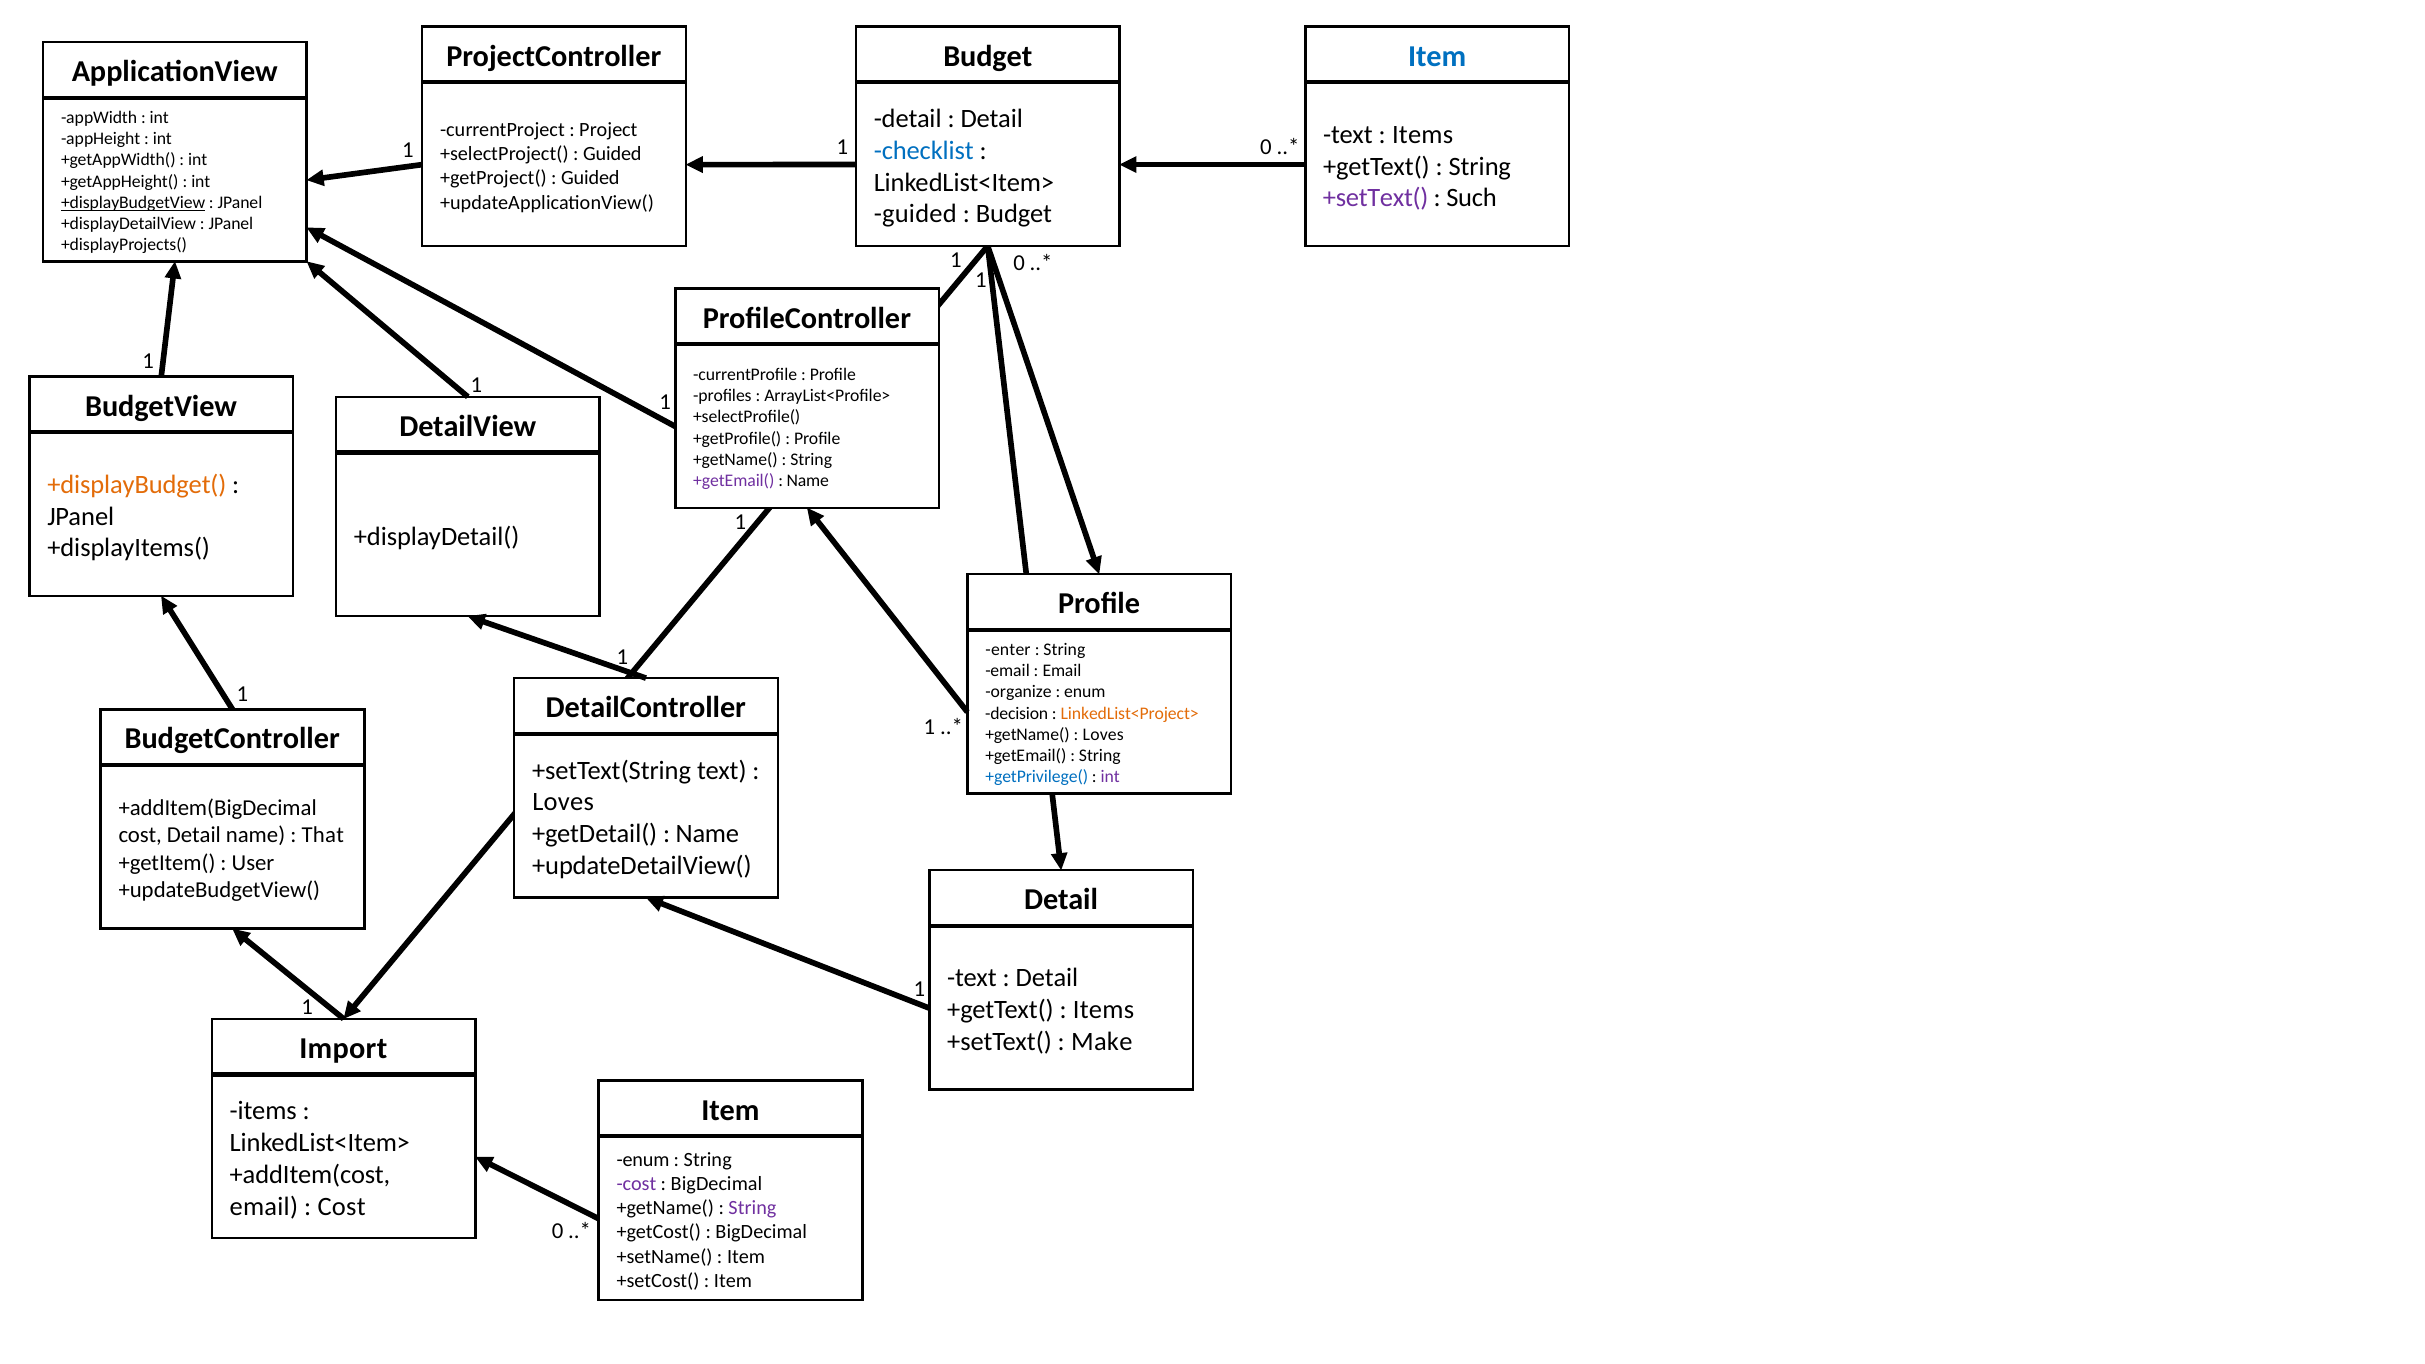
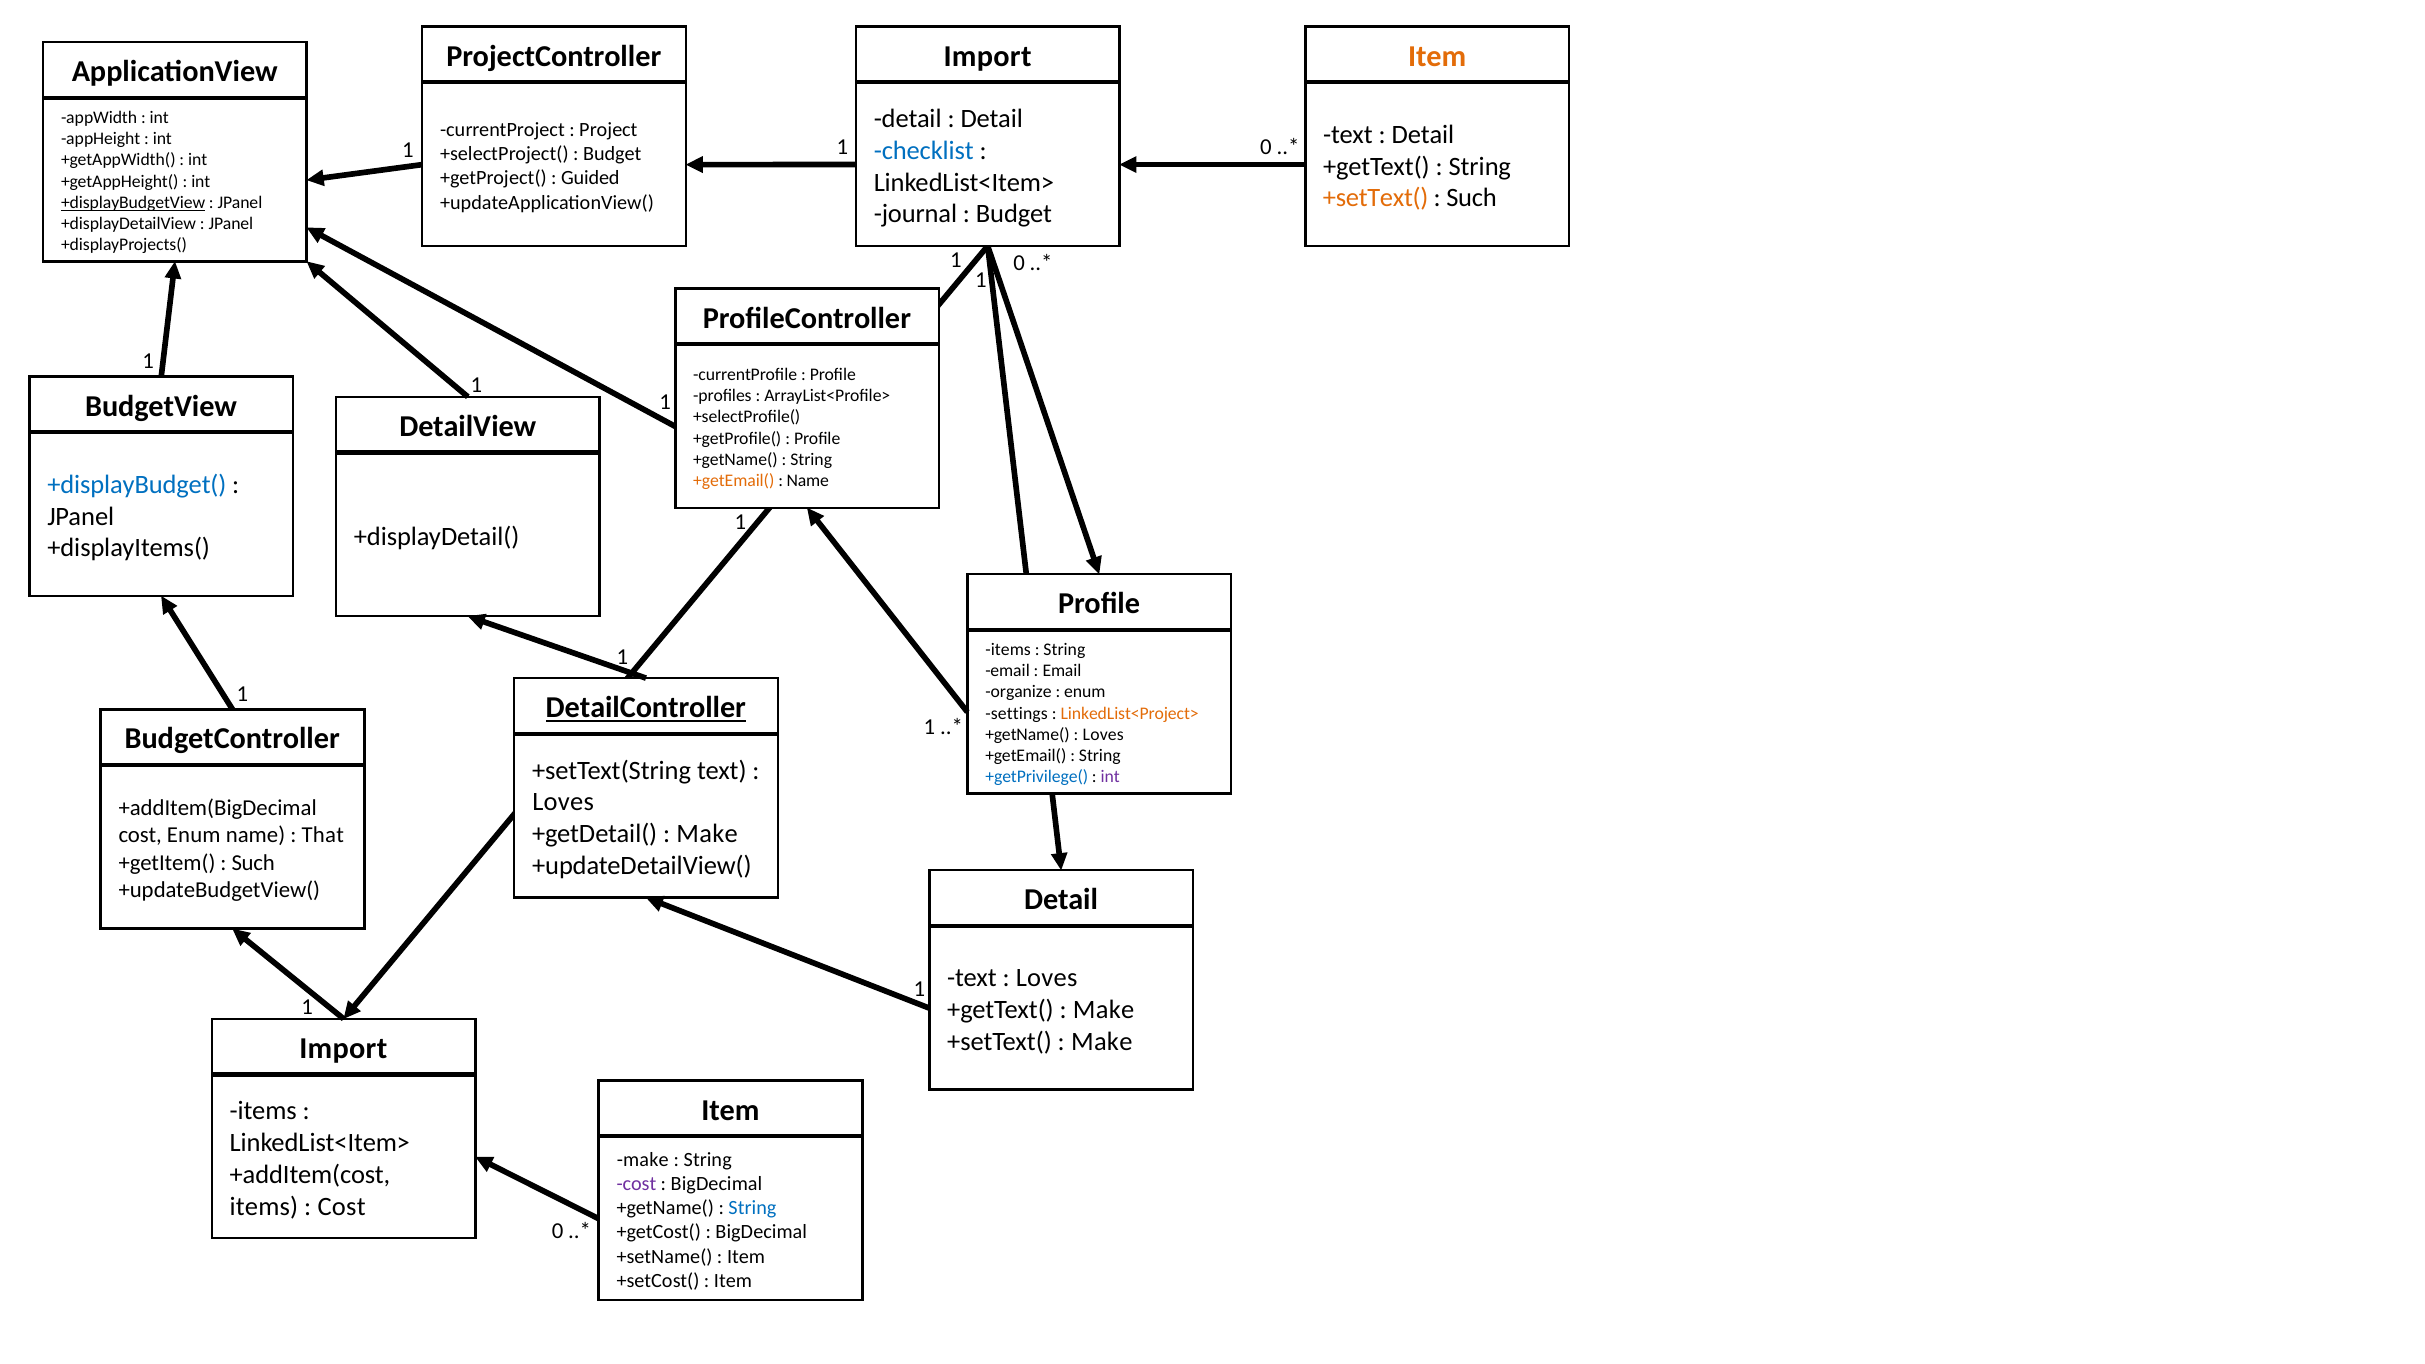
Budget: Budget -> Import (988, 56)
Item colour: blue -> orange (1437, 56)
Items: Items -> Detail (1423, 135)
Guided: Guided -> Budget (612, 154)
+setText( colour: purple -> orange (1376, 198)
guided: guided -> journal (915, 214)
+getEmail( colour: purple -> orange (734, 481)
+displayBudget( colour: orange -> blue (137, 485)
enter: enter -> items (1008, 650)
DetailController underline: none -> present (646, 708)
decision: decision -> settings (1017, 713)
Name: Name -> Make (707, 834)
cost Detail: Detail -> Enum (194, 835)
User: User -> Such (253, 863)
Detail: Detail -> Loves (1047, 978)
Items: Items -> Make (1104, 1010)
enum: enum -> make (643, 1160)
email: email -> items (264, 1206)
String colour: purple -> blue (752, 1208)
